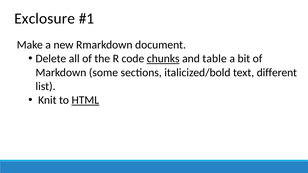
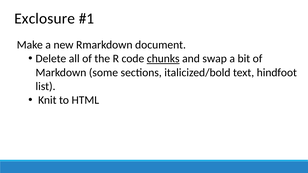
table: table -> swap (215, 59)
different: different -> hindfoot (277, 73)
HTML underline: present -> none (85, 100)
